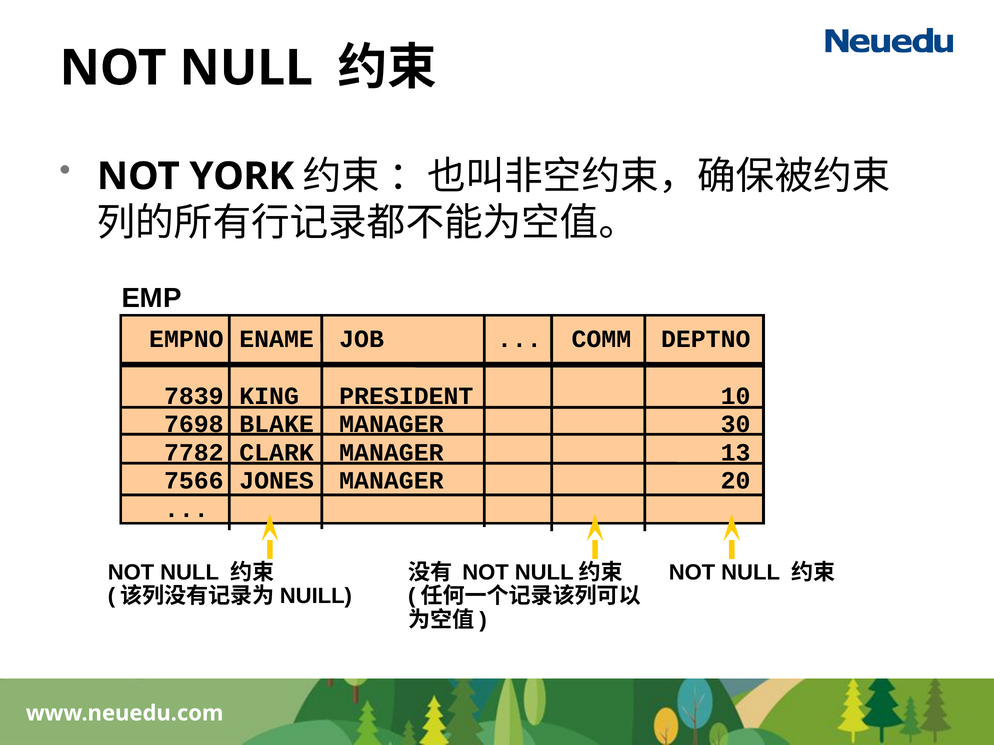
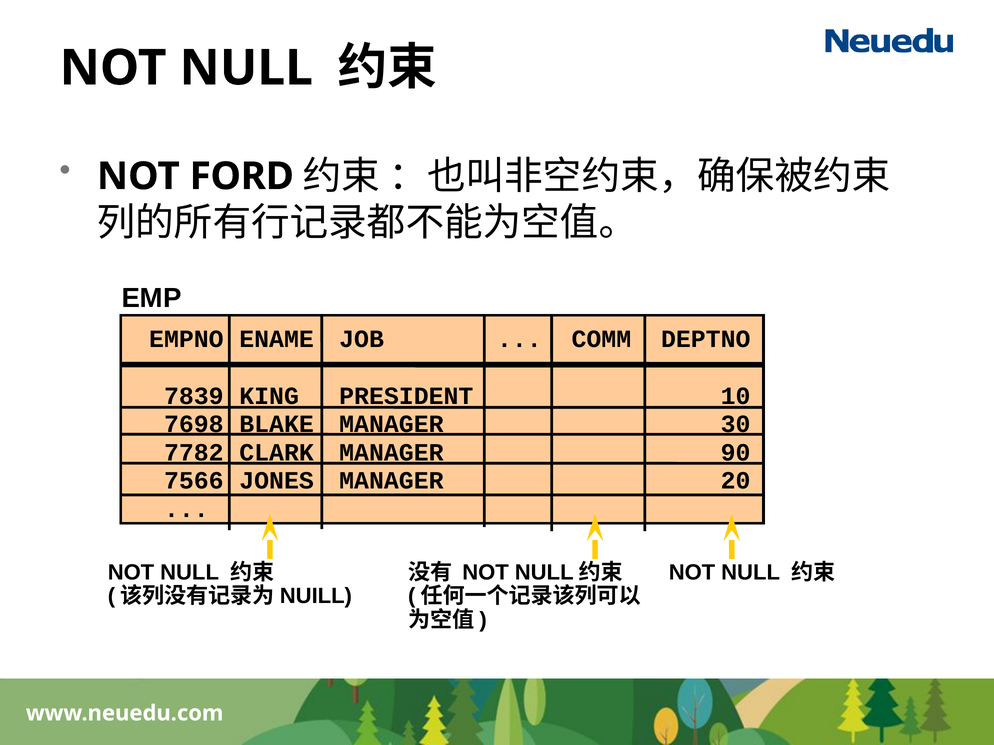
YORK: YORK -> FORD (242, 176)
13: 13 -> 90 (736, 453)
